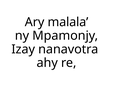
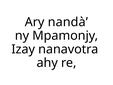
malala: malala -> nandà (68, 22)
